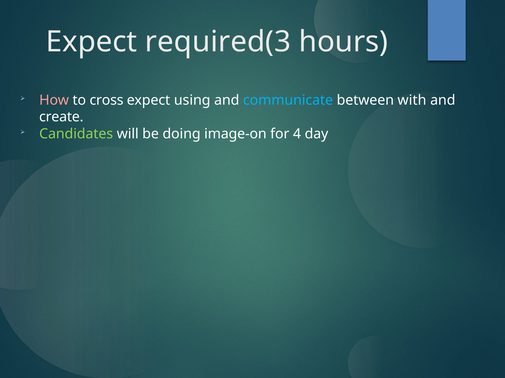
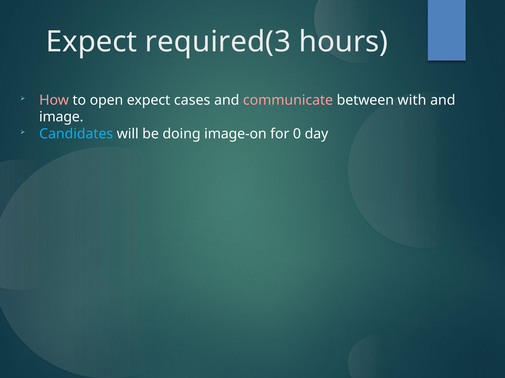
cross: cross -> open (106, 100)
using: using -> cases (192, 100)
communicate colour: light blue -> pink (288, 100)
create: create -> image (61, 117)
Candidates colour: light green -> light blue (76, 134)
4: 4 -> 0 (297, 134)
